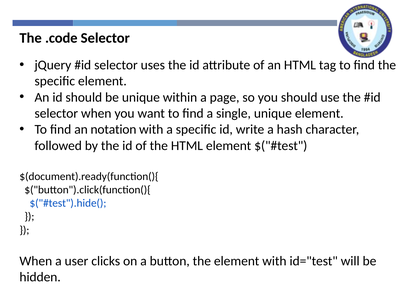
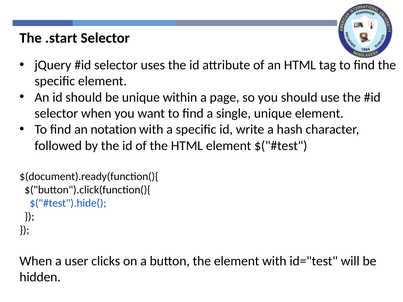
.code: .code -> .start (61, 38)
